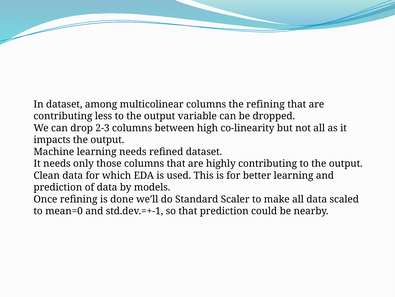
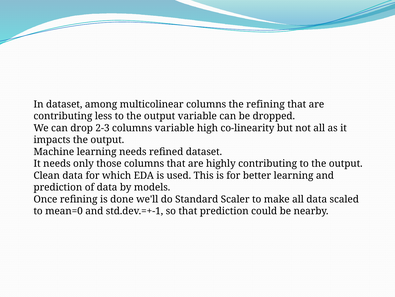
columns between: between -> variable (174, 128)
